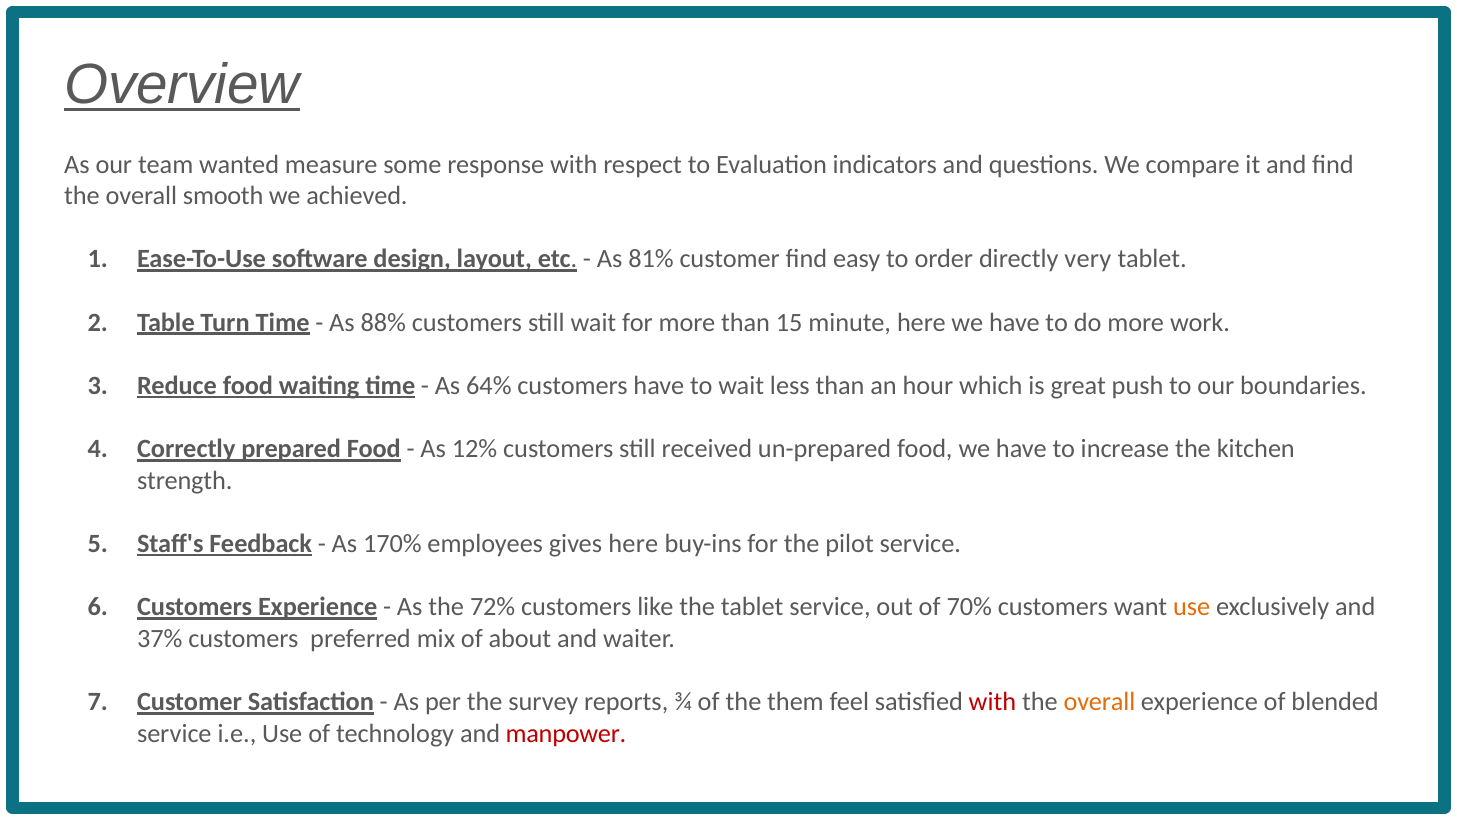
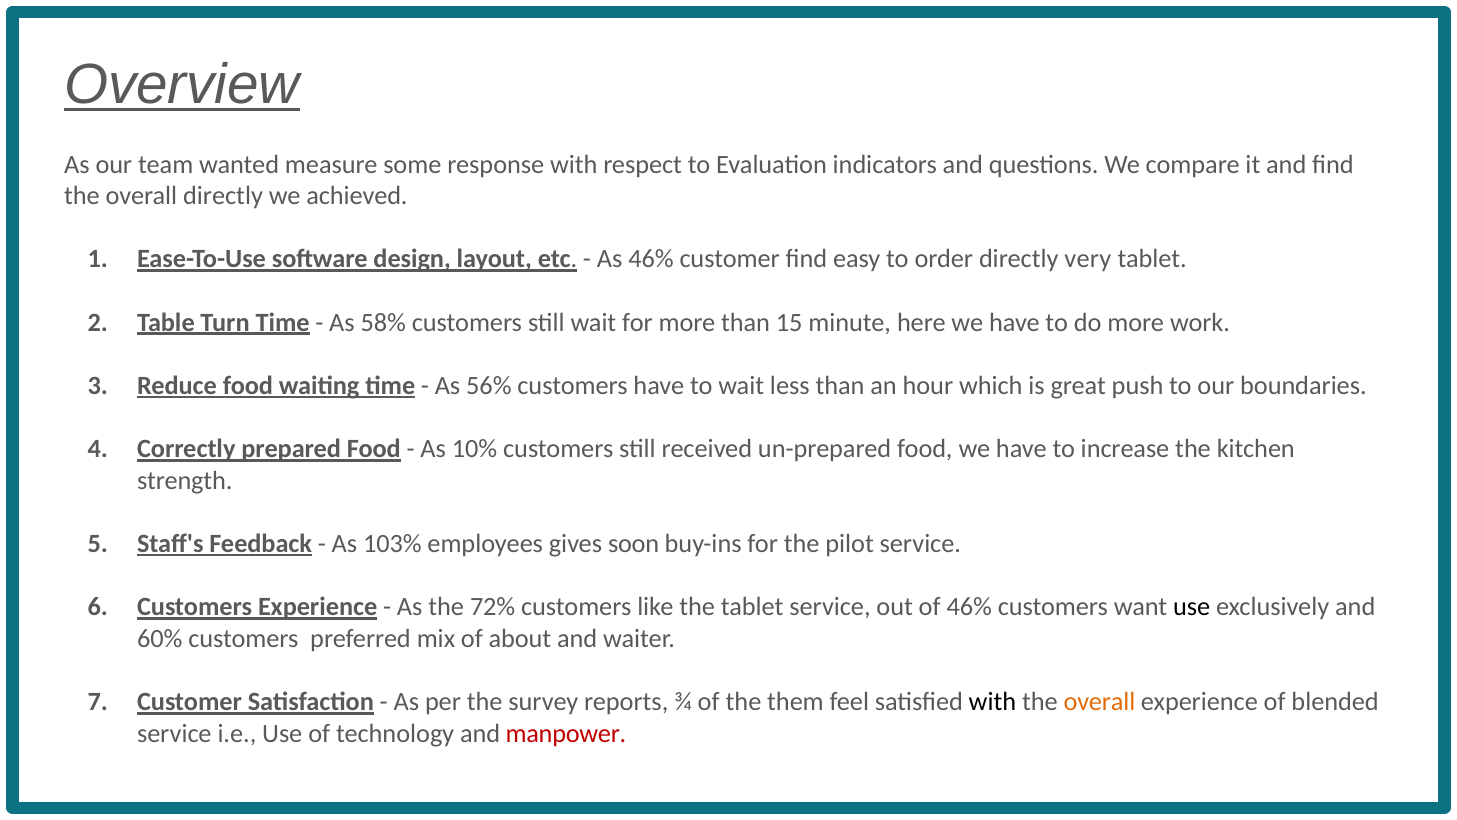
overall smooth: smooth -> directly (223, 196)
As 81%: 81% -> 46% (651, 259)
88%: 88% -> 58% (383, 322)
64%: 64% -> 56% (489, 386)
12%: 12% -> 10% (475, 449)
170%: 170% -> 103% (392, 544)
gives here: here -> soon (634, 544)
of 70%: 70% -> 46% (969, 607)
use colour: orange -> black (1192, 607)
37%: 37% -> 60% (160, 638)
with colour: red -> black (992, 702)
